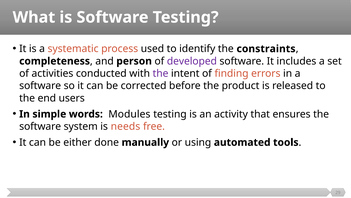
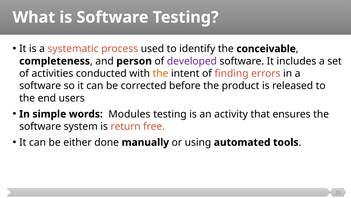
constraints: constraints -> conceivable (266, 49)
the colour: purple -> orange (161, 73)
needs: needs -> return (126, 126)
